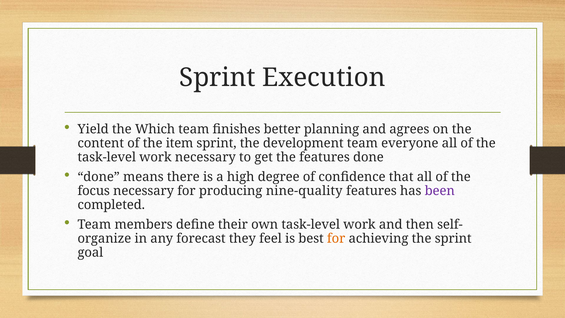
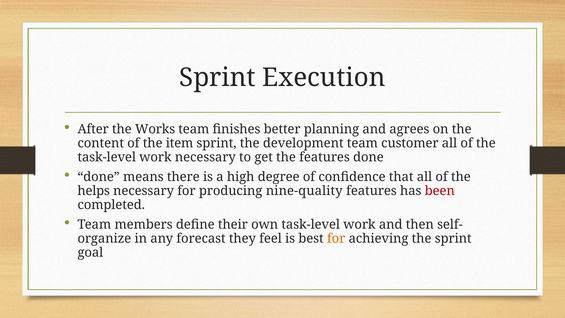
Yield: Yield -> After (93, 129)
Which: Which -> Works (155, 129)
everyone: everyone -> customer (410, 143)
focus: focus -> helps (94, 191)
been colour: purple -> red (440, 191)
